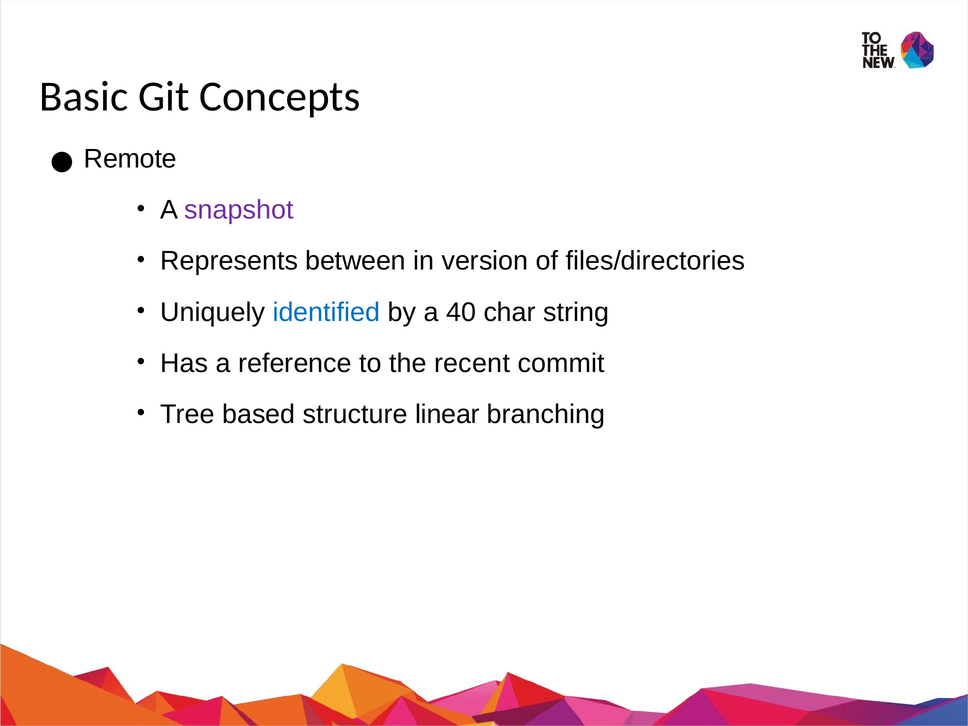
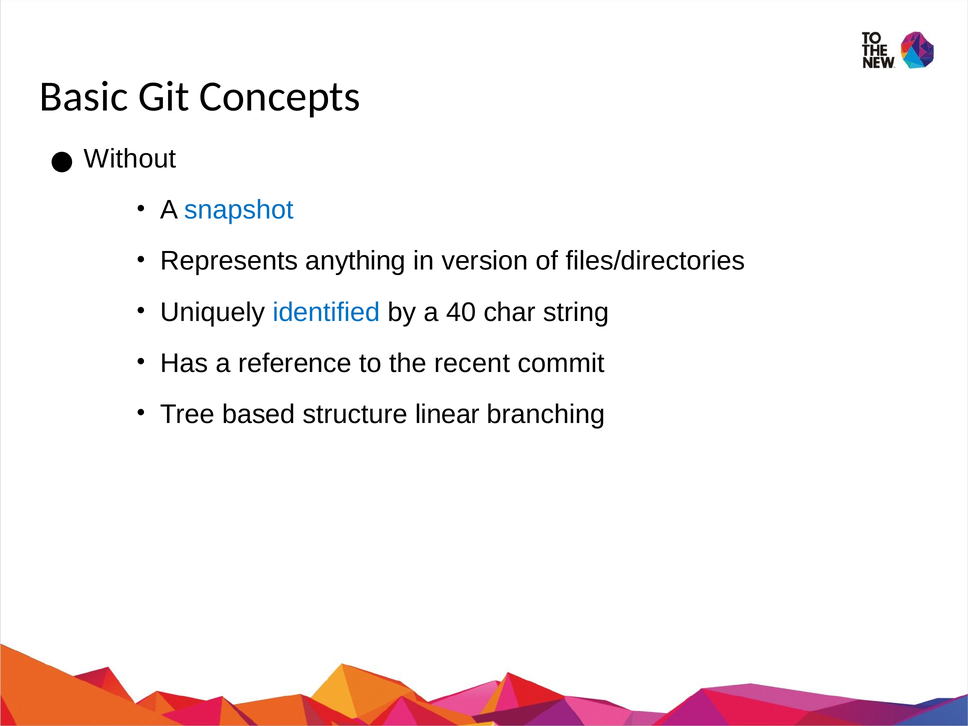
Remote: Remote -> Without (130, 159)
snapshot colour: purple -> blue (239, 210)
between: between -> anything (356, 261)
